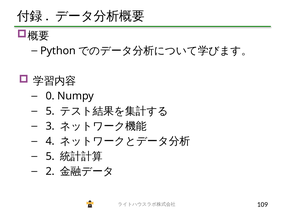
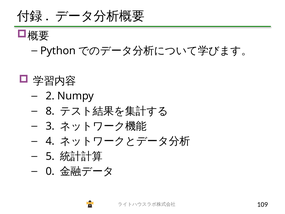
0: 0 -> 2 (50, 96)
5: 5 -> 8 (50, 111)
2: 2 -> 0 (50, 171)
